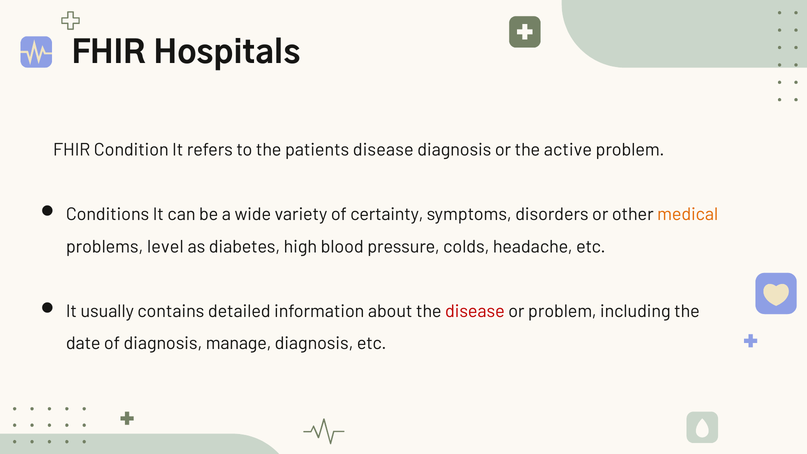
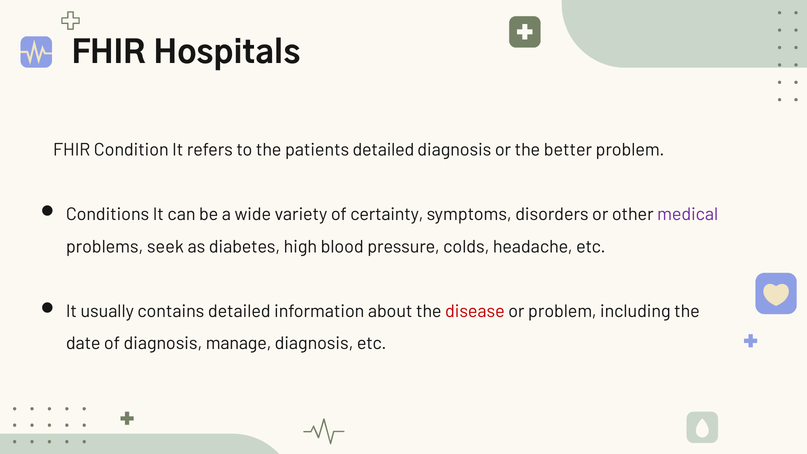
patients disease: disease -> detailed (383, 150)
active: active -> better (568, 150)
medical colour: orange -> purple (688, 214)
level: level -> seek (165, 247)
